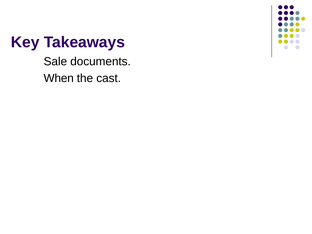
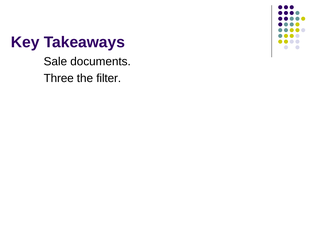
When: When -> Three (59, 78)
cast: cast -> filter (109, 78)
